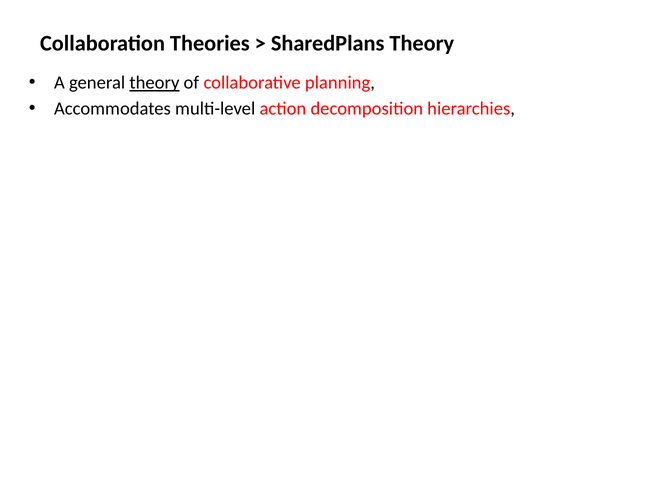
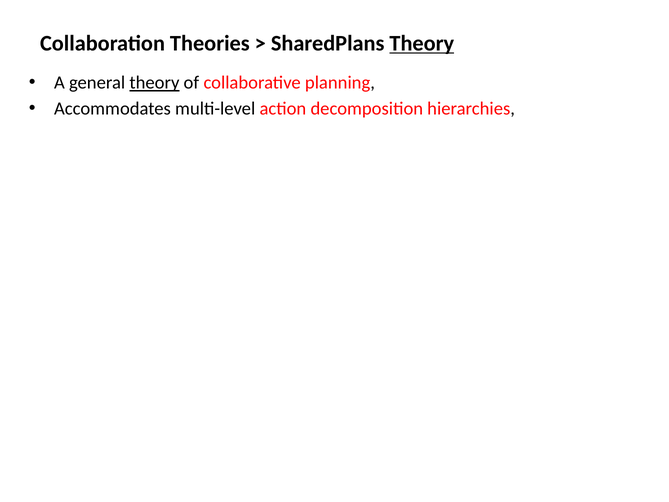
Theory underline: none -> present (422, 43)
